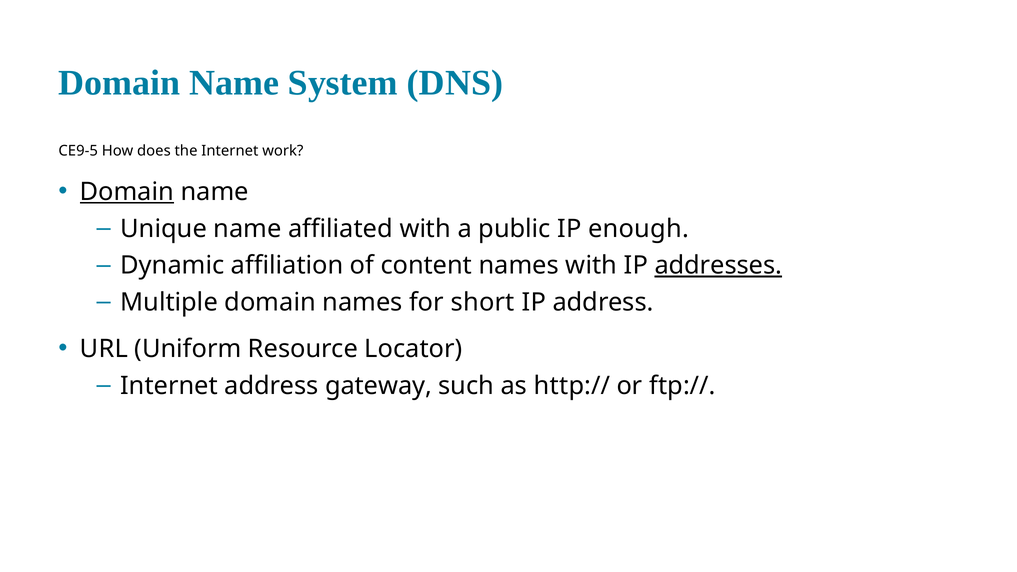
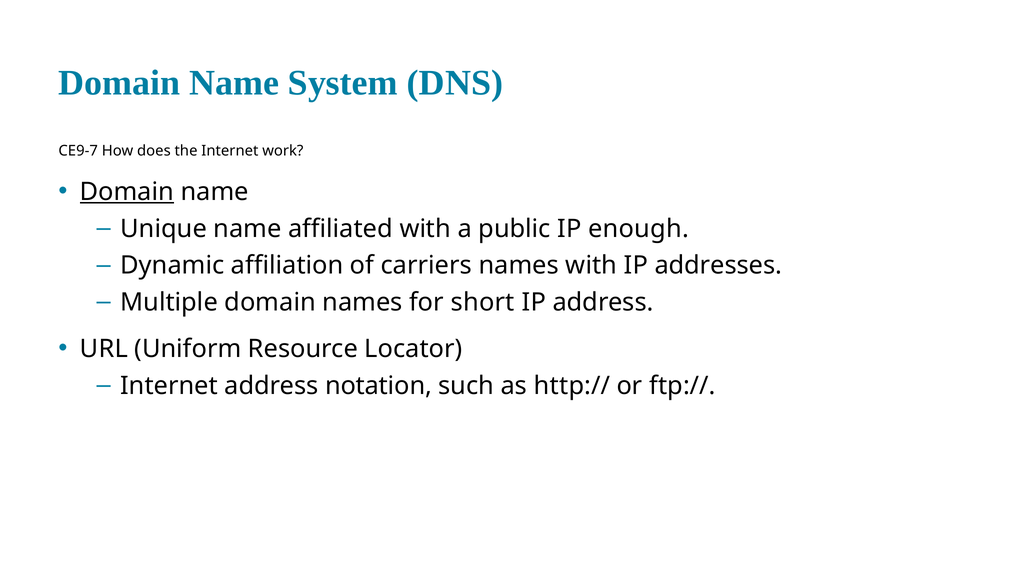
9-5: 9-5 -> 9-7 (87, 151)
content: content -> carriers (426, 266)
addresses underline: present -> none (718, 266)
gateway: gateway -> notation (379, 386)
